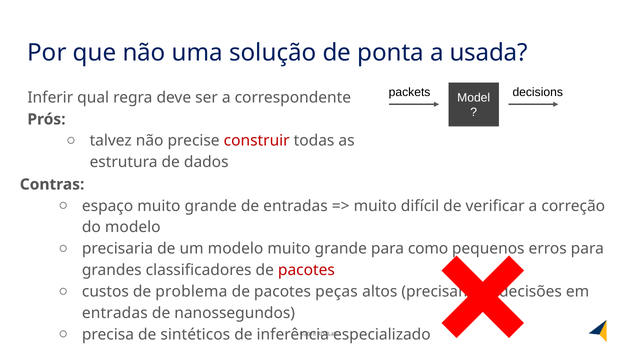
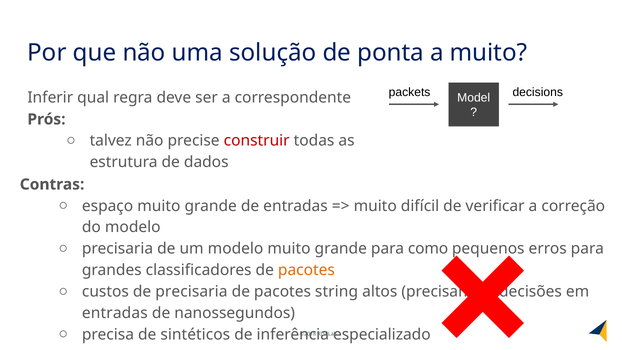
a usada: usada -> muito (489, 53)
pacotes colour: red -> orange (306, 270)
de problema: problema -> precisaria (191, 292)
peças: peças -> string (337, 292)
